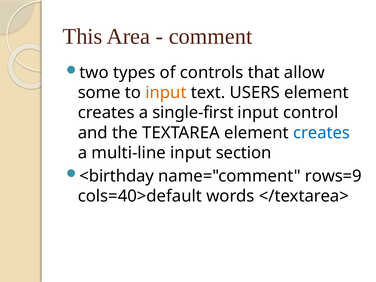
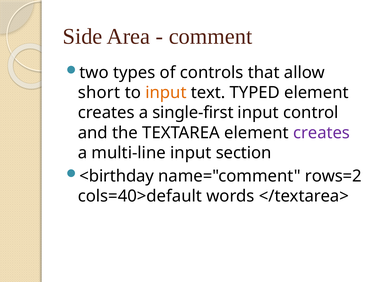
This: This -> Side (83, 36)
some: some -> short (99, 93)
USERS: USERS -> TYPED (255, 93)
creates colour: blue -> purple (322, 133)
rows=9: rows=9 -> rows=2 (333, 176)
